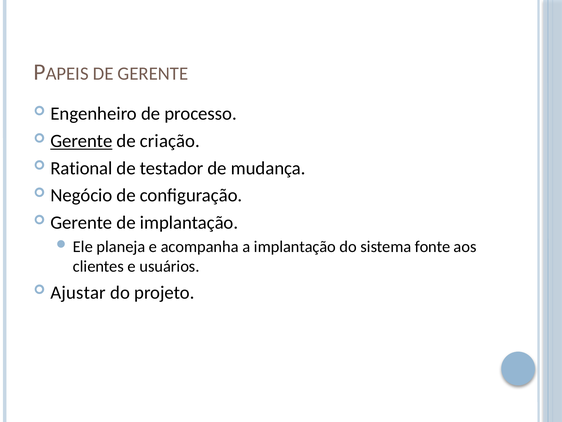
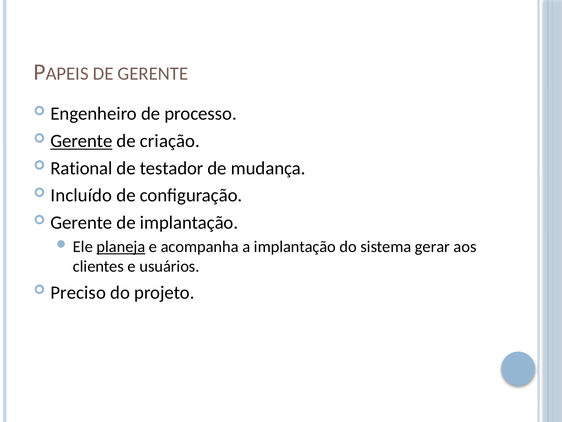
Negócio: Negócio -> Incluído (81, 195)
planeja underline: none -> present (121, 247)
fonte: fonte -> gerar (432, 247)
Ajustar: Ajustar -> Preciso (78, 292)
